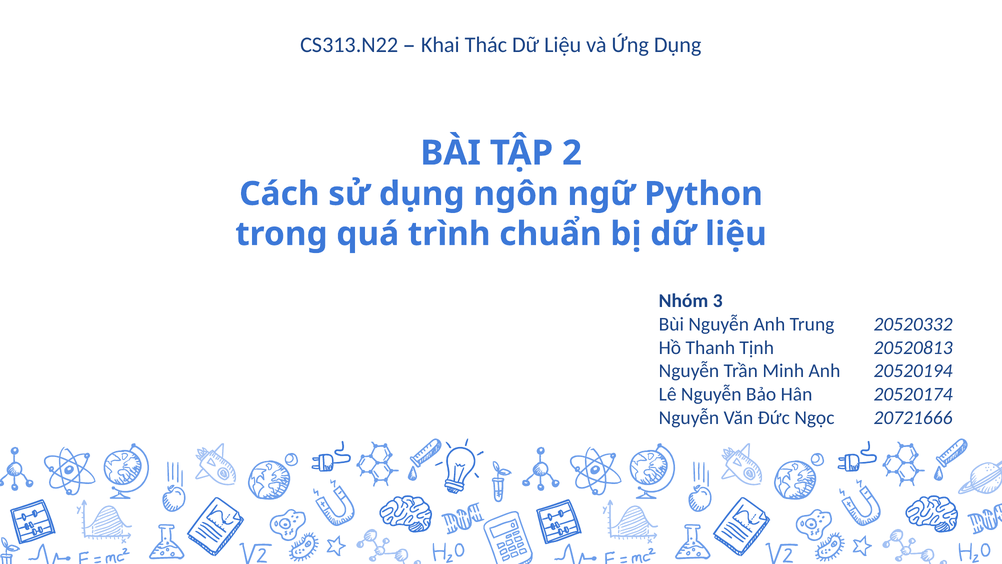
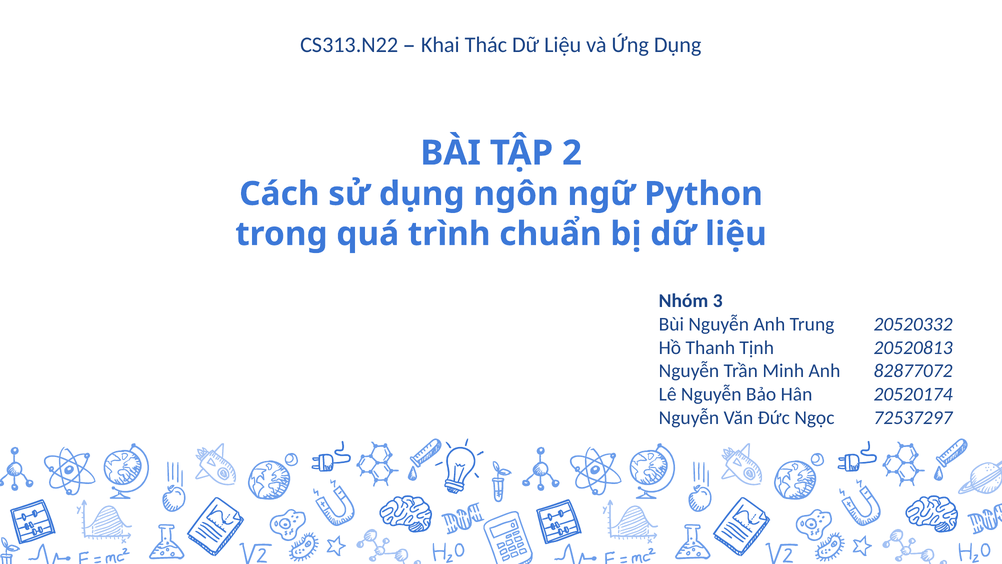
20520194: 20520194 -> 82877072 (913, 371)
20721666: 20721666 -> 72537297 (913, 418)
